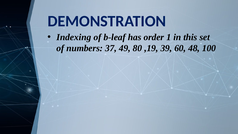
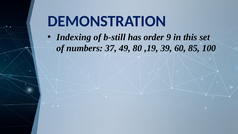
b-leaf: b-leaf -> b-still (115, 37)
1: 1 -> 9 (169, 37)
48: 48 -> 85 (194, 48)
